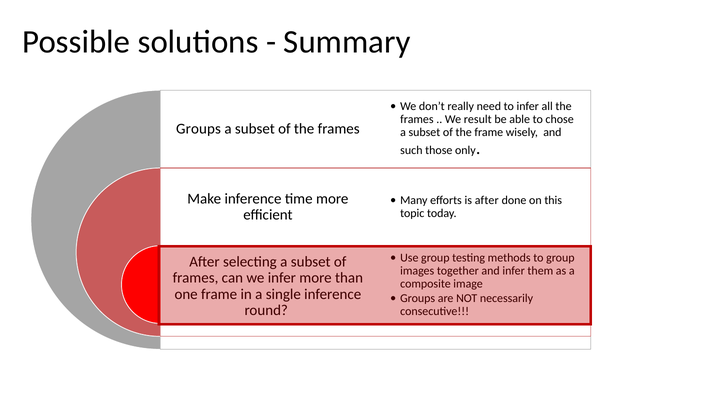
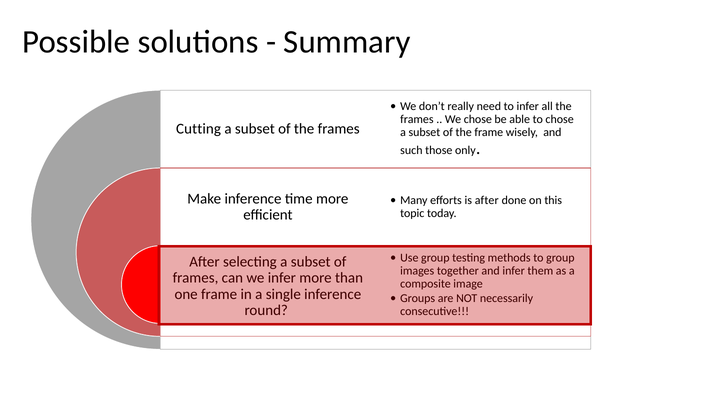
We result: result -> chose (478, 119)
Groups: Groups -> Cutting (199, 129)
